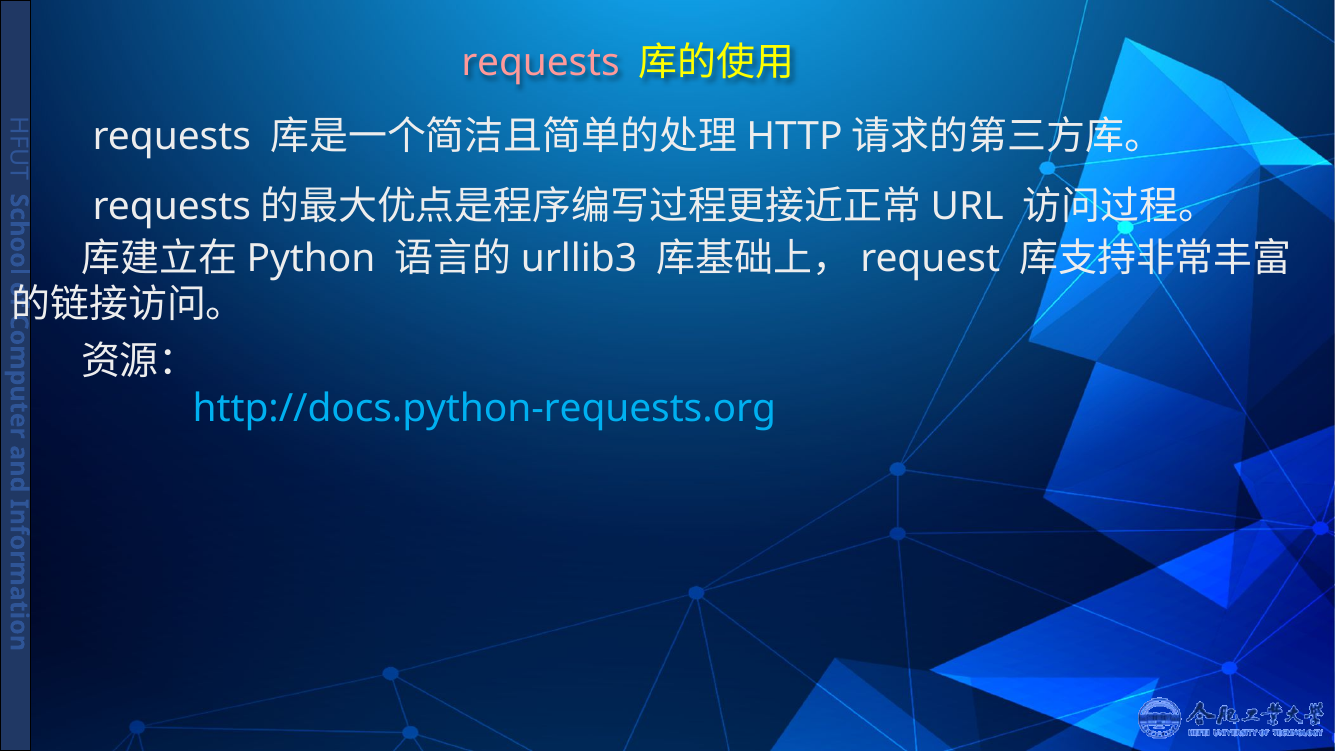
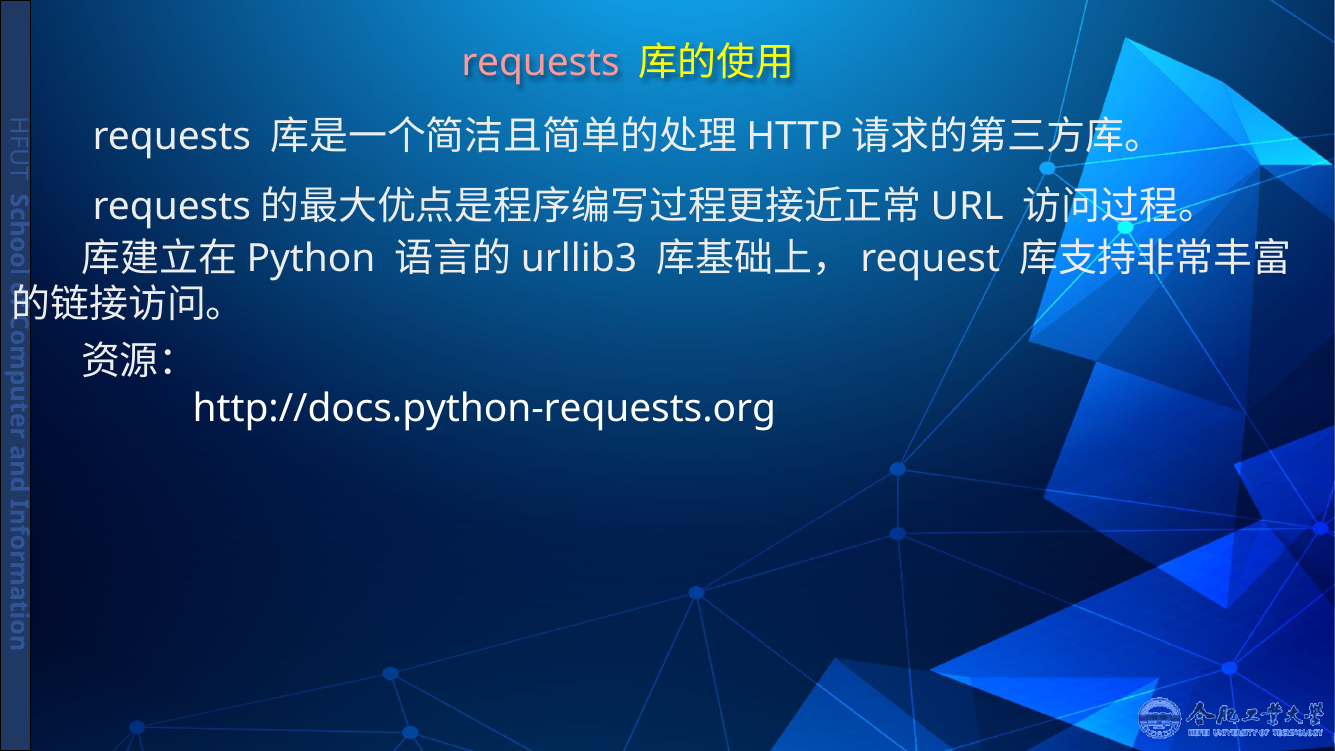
http://docs.python‐requests.org colour: light blue -> white (484, 409)
